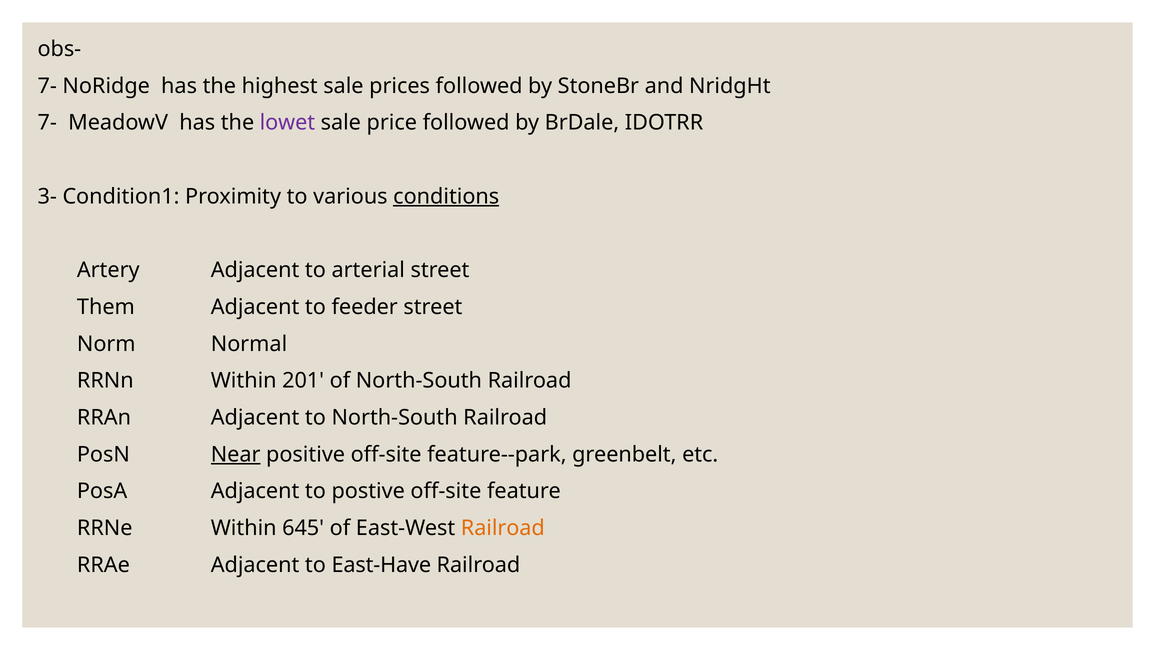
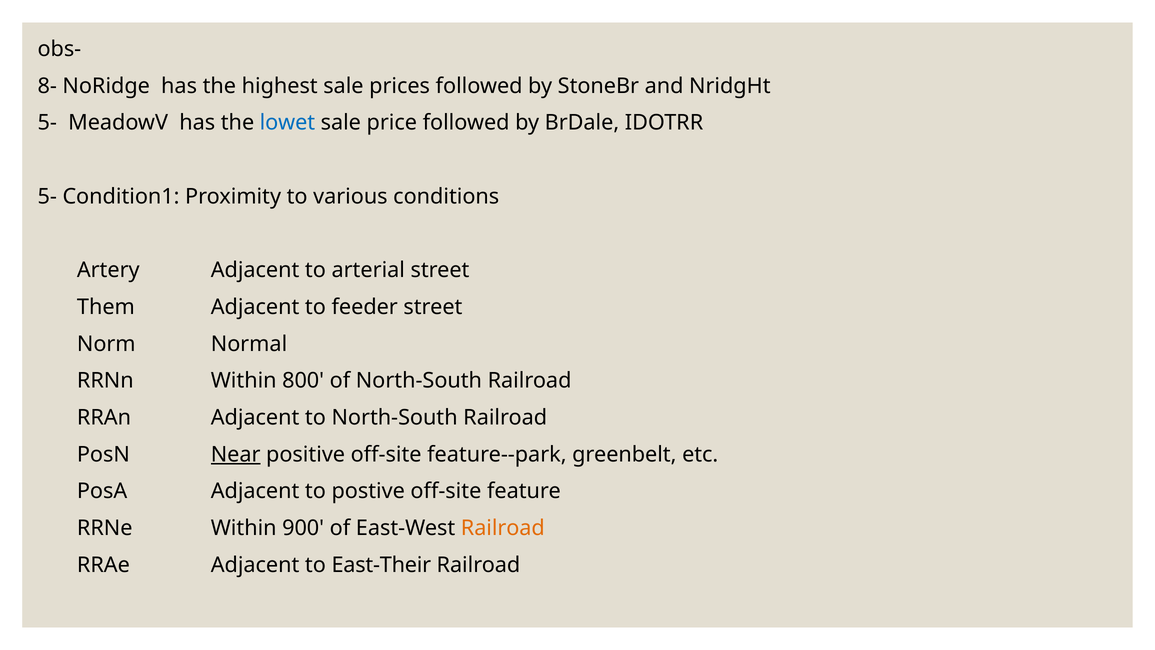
7-: 7- -> 8- (47, 86)
7-: 7- -> 5- (47, 123)
lowet colour: purple -> blue (287, 123)
3-: 3- -> 5- (47, 196)
conditions underline: present -> none (446, 196)
201: 201 -> 800 (303, 381)
645: 645 -> 900 (303, 528)
East-Have: East-Have -> East-Their (381, 565)
